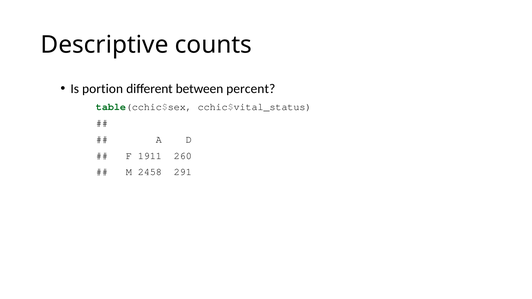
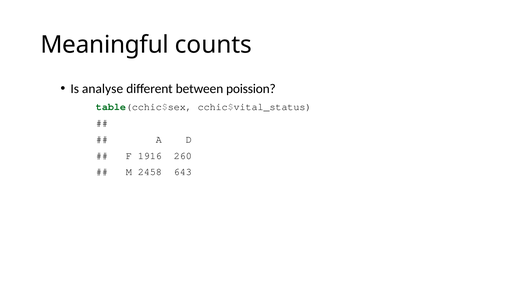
Descriptive: Descriptive -> Meaningful (105, 45)
portion: portion -> analyse (103, 89)
percent: percent -> poission (251, 89)
1911: 1911 -> 1916 (150, 156)
291: 291 -> 643 (183, 172)
